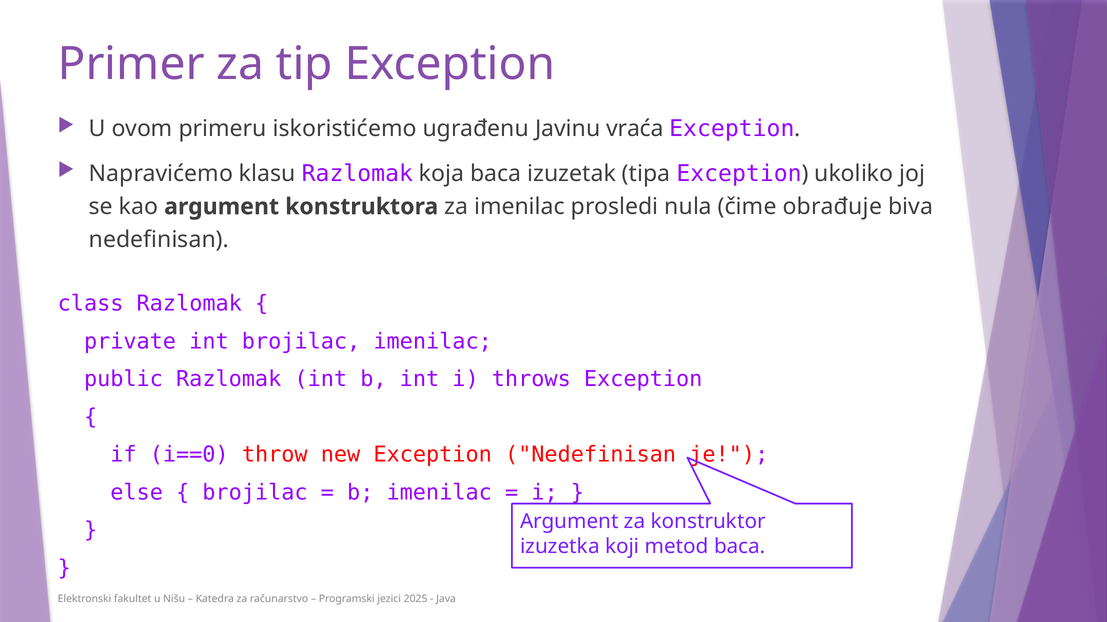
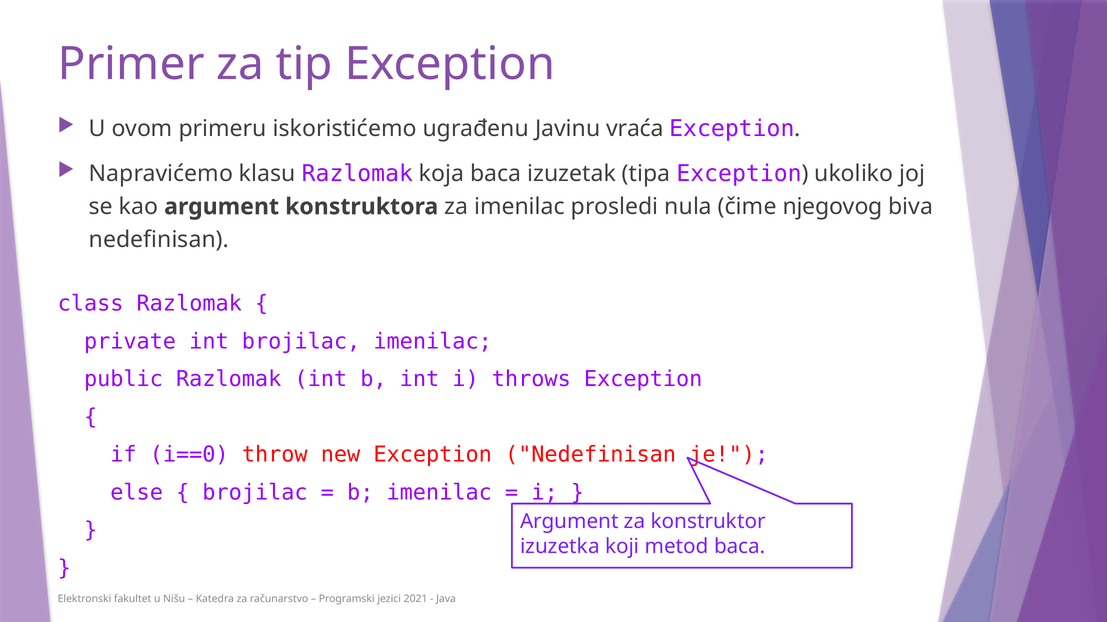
obrađuje: obrađuje -> njegovog (833, 207)
2025: 2025 -> 2021 (416, 600)
